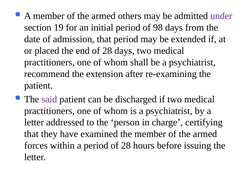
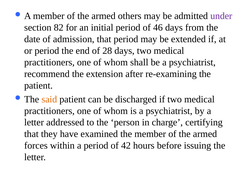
19: 19 -> 82 (59, 28)
98: 98 -> 46 (158, 28)
or placed: placed -> period (47, 51)
said colour: purple -> orange (49, 99)
period of 28: 28 -> 42 (126, 146)
